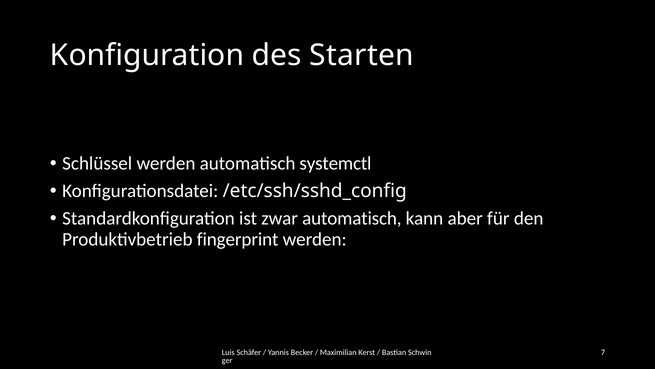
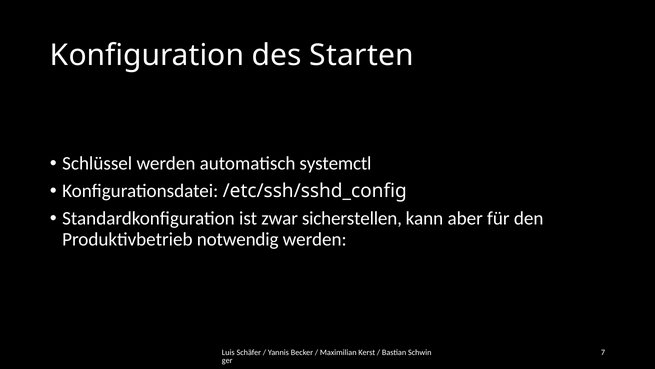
zwar automatisch: automatisch -> sicherstellen (352, 218)
fingerprint: fingerprint -> notwendig (238, 239)
